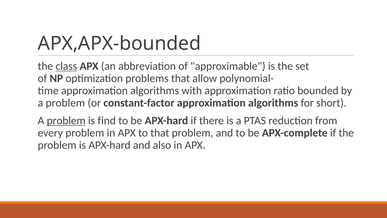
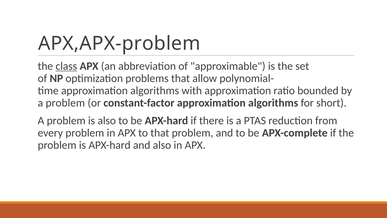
APX,APX-bounded: APX,APX-bounded -> APX,APX-problem (119, 43)
problem underline: present -> none (66, 120)
is find: find -> also (107, 120)
